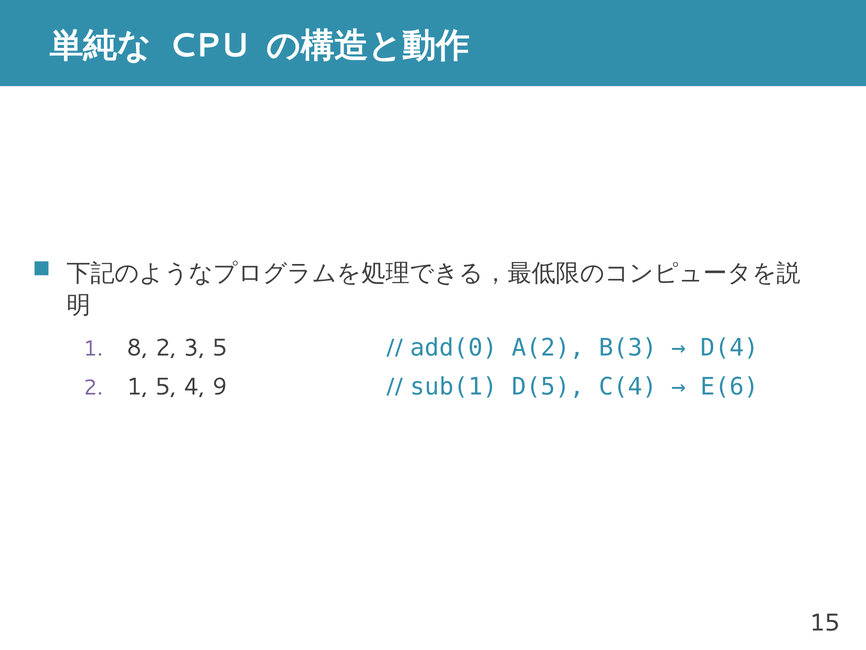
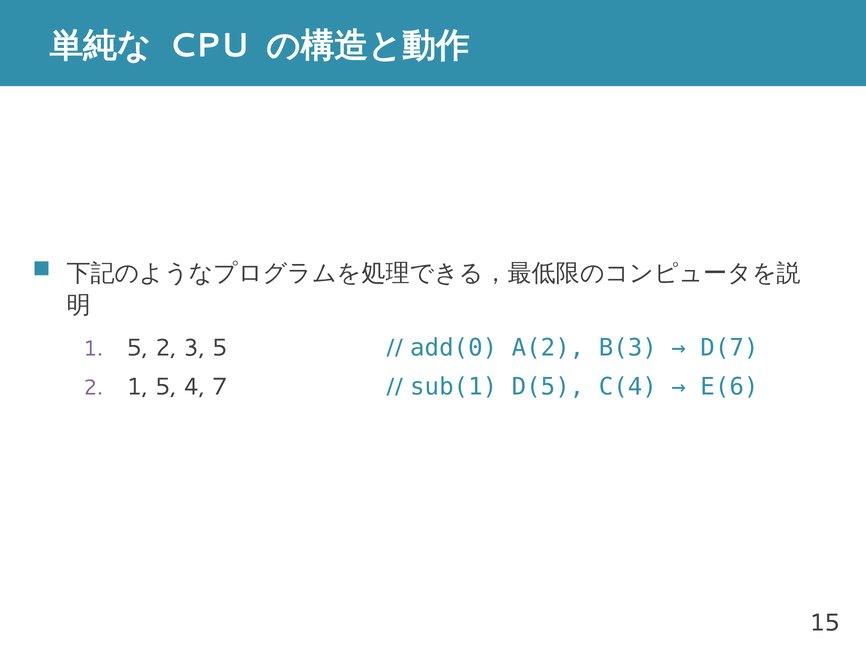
8: 8 -> 5 (138, 347)
D(4: D(4 -> D(7 (729, 347)
9: 9 -> 7 (220, 386)
